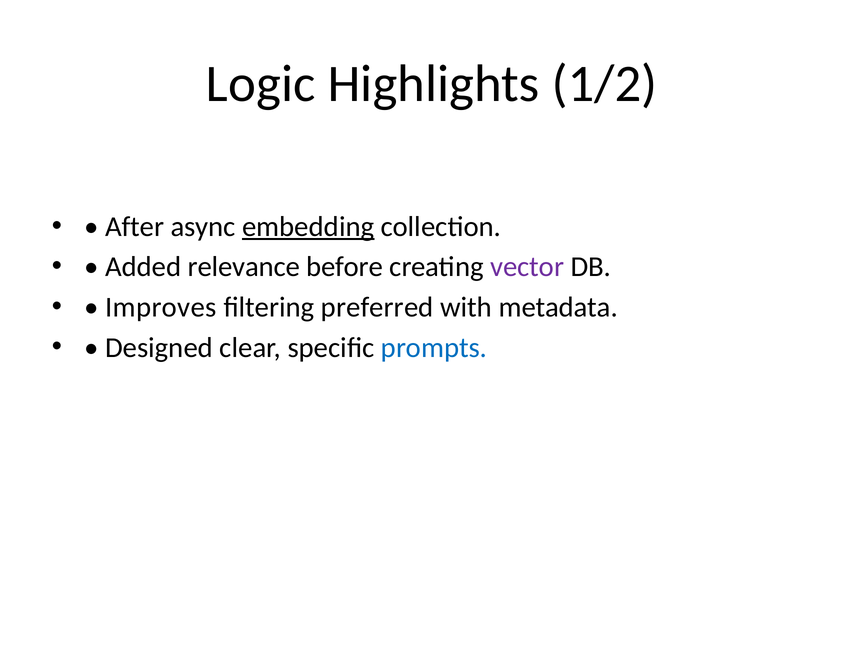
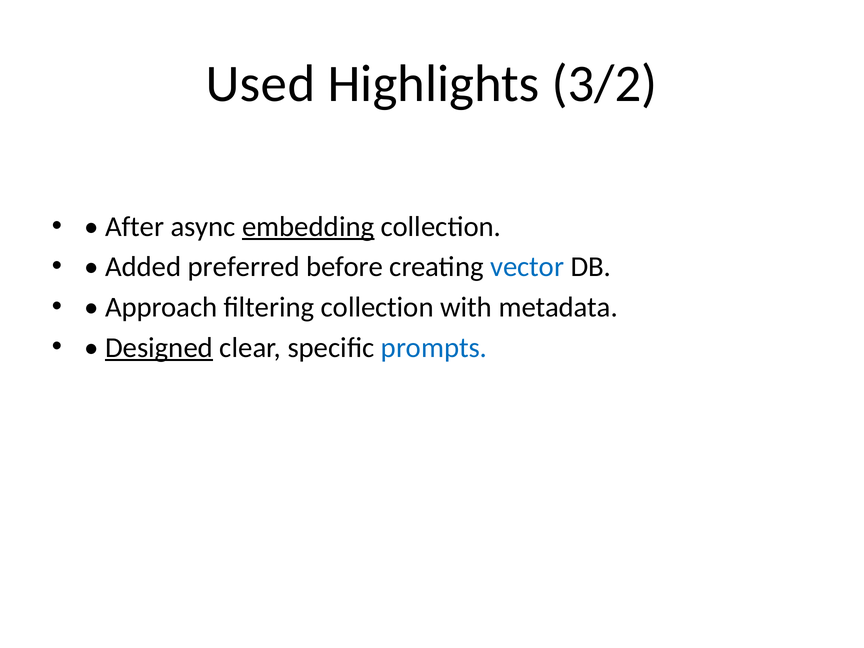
Logic: Logic -> Used (261, 84)
1/2: 1/2 -> 3/2 (605, 84)
relevance: relevance -> preferred (244, 267)
vector colour: purple -> blue (527, 267)
Improves: Improves -> Approach (161, 307)
filtering preferred: preferred -> collection (377, 307)
Designed underline: none -> present (159, 348)
